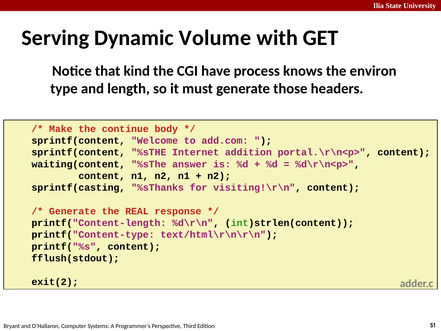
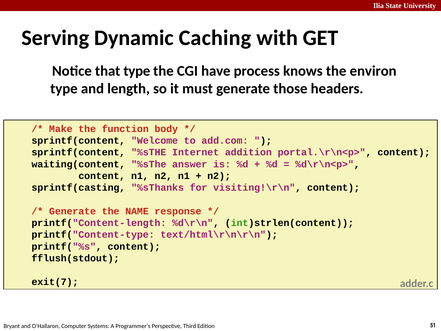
Volume: Volume -> Caching (215, 38)
that kind: kind -> type (137, 71)
continue: continue -> function (125, 129)
REAL: REAL -> NAME (137, 211)
exit(2: exit(2 -> exit(7 (55, 282)
